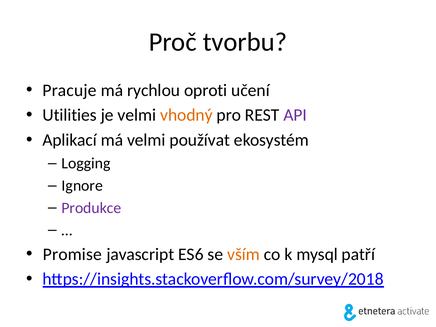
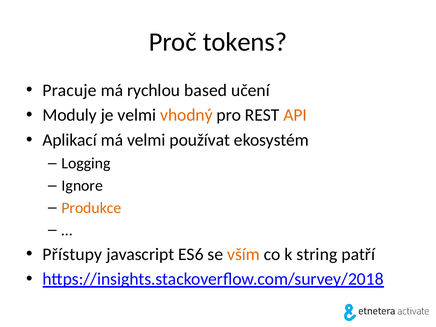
tvorbu: tvorbu -> tokens (245, 42)
oproti: oproti -> based (206, 90)
Utilities: Utilities -> Moduly (70, 115)
API colour: purple -> orange (295, 115)
Produkce colour: purple -> orange (91, 208)
Promise: Promise -> Přístupy (72, 254)
mysql: mysql -> string (317, 254)
